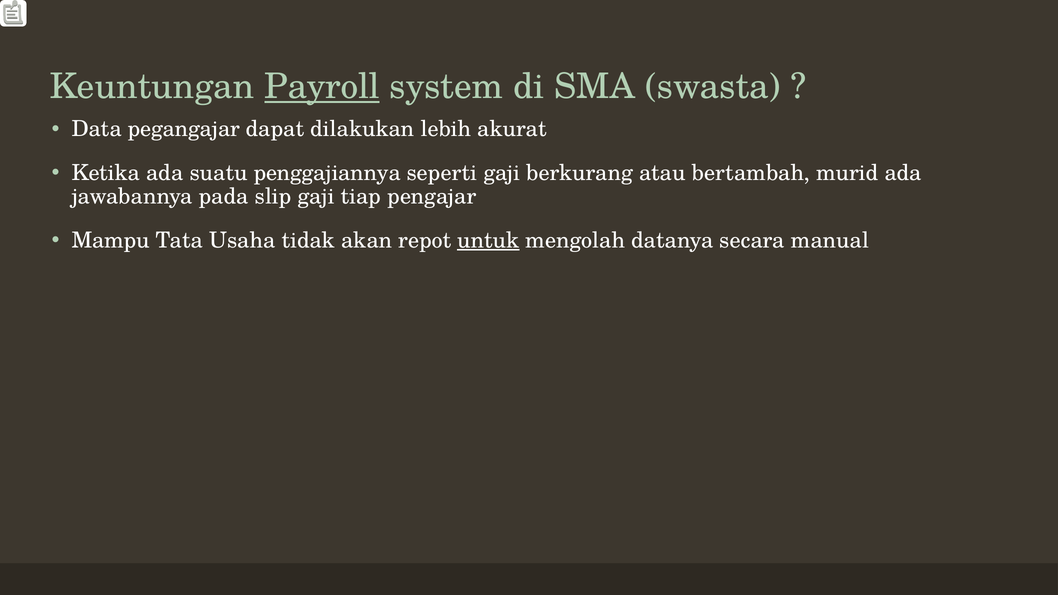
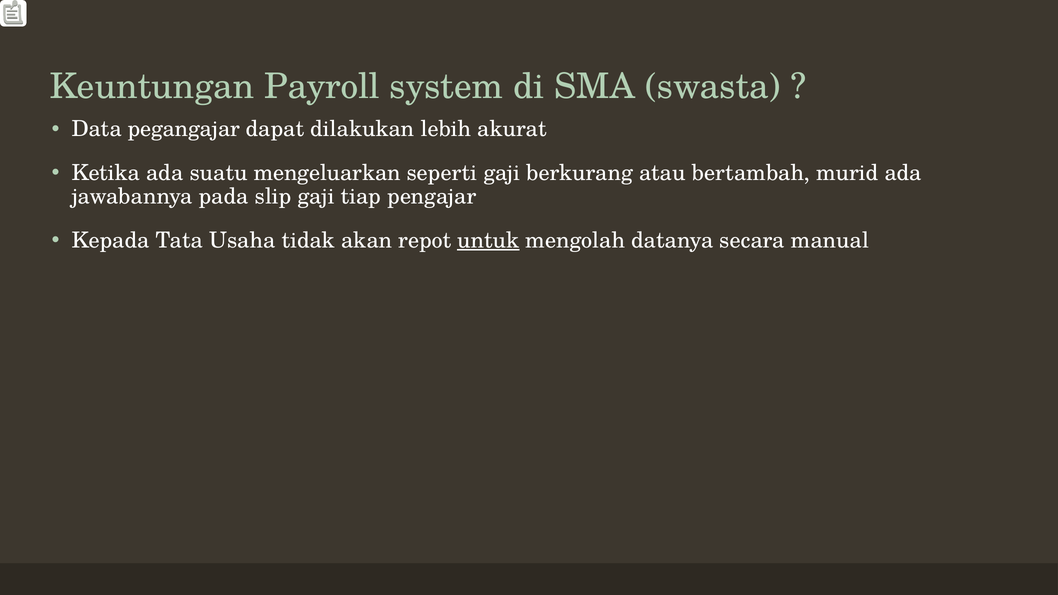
Payroll underline: present -> none (322, 87)
penggajiannya: penggajiannya -> mengeluarkan (327, 173)
Mampu: Mampu -> Kepada (110, 240)
